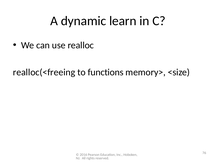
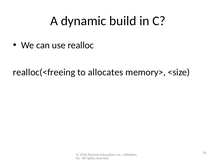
learn: learn -> build (123, 21)
functions: functions -> allocates (106, 72)
